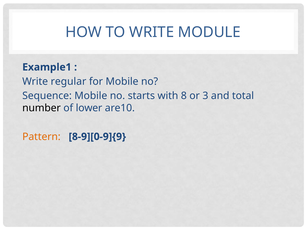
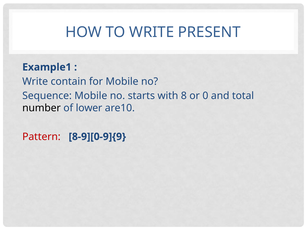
MODULE: MODULE -> PRESENT (209, 32)
regular: regular -> contain (69, 82)
3: 3 -> 0 (205, 96)
Pattern colour: orange -> red (41, 137)
